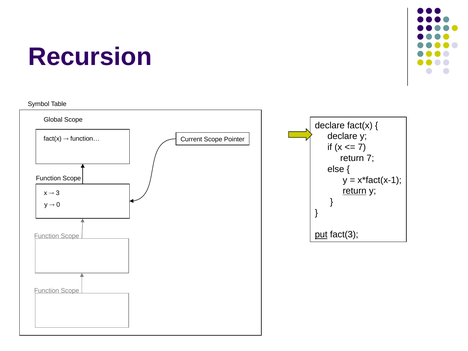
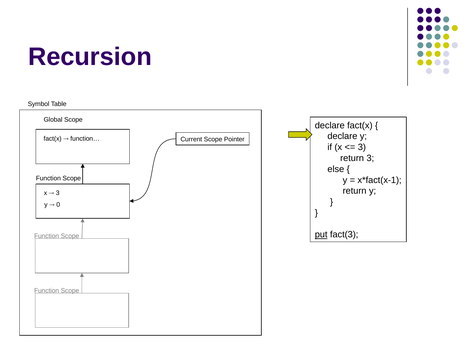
7: 7 -> 3 (362, 147)
return 7: 7 -> 3 (370, 158)
return underline: present -> none (355, 191)
